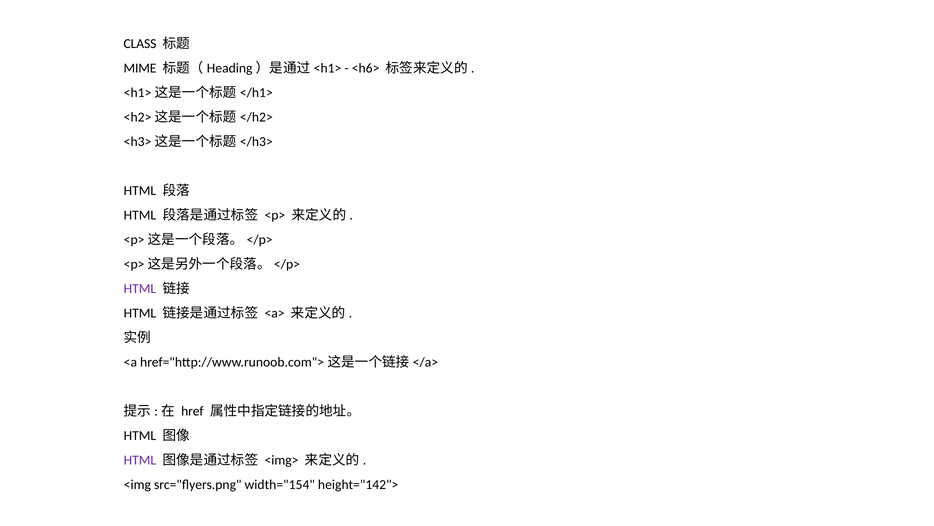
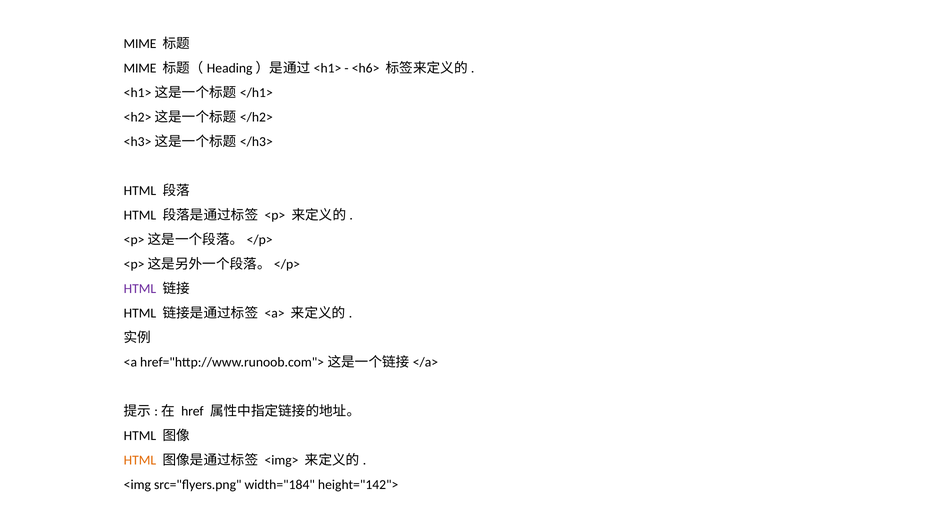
CLASS: CLASS -> MIME (140, 44)
HTML colour: purple -> orange (140, 460)
width="154: width="154 -> width="184 (280, 484)
